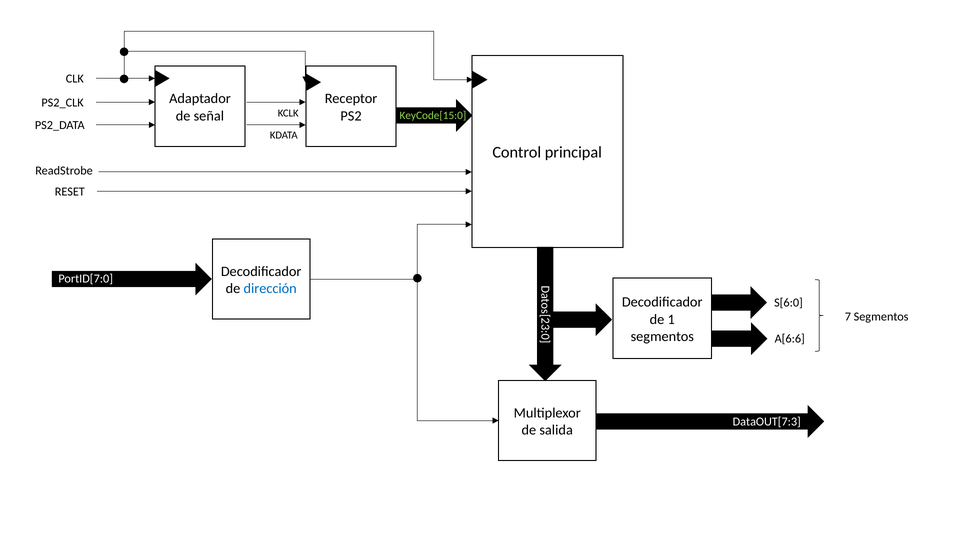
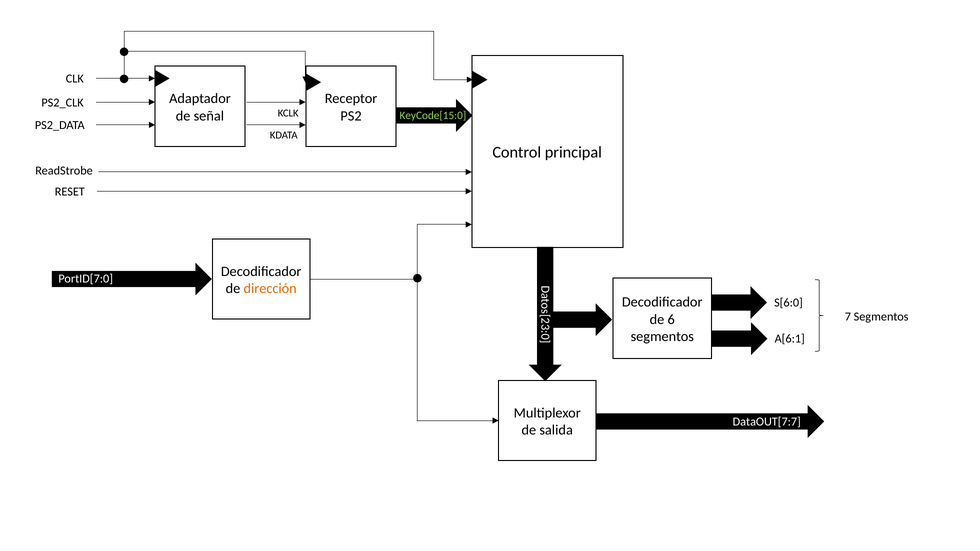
dirección colour: blue -> orange (270, 289)
1: 1 -> 6 (671, 319)
A[6:6: A[6:6 -> A[6:1 (790, 339)
DataOUT[7:3: DataOUT[7:3 -> DataOUT[7:7 (767, 422)
